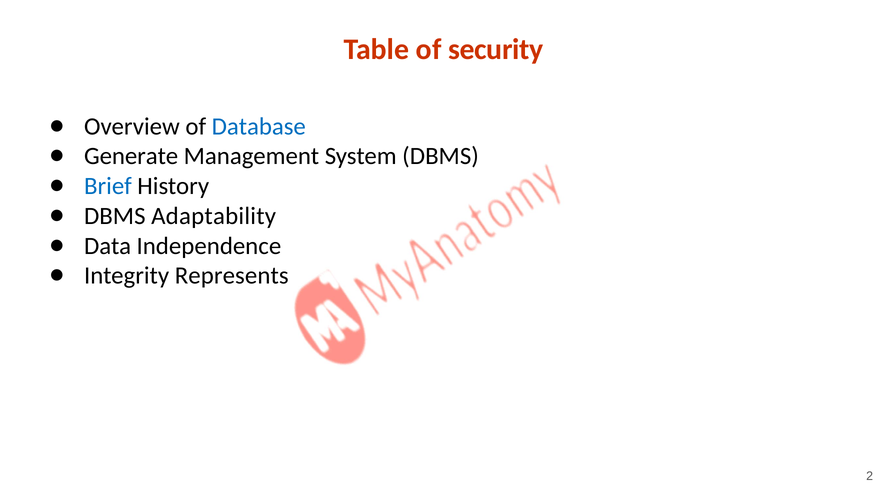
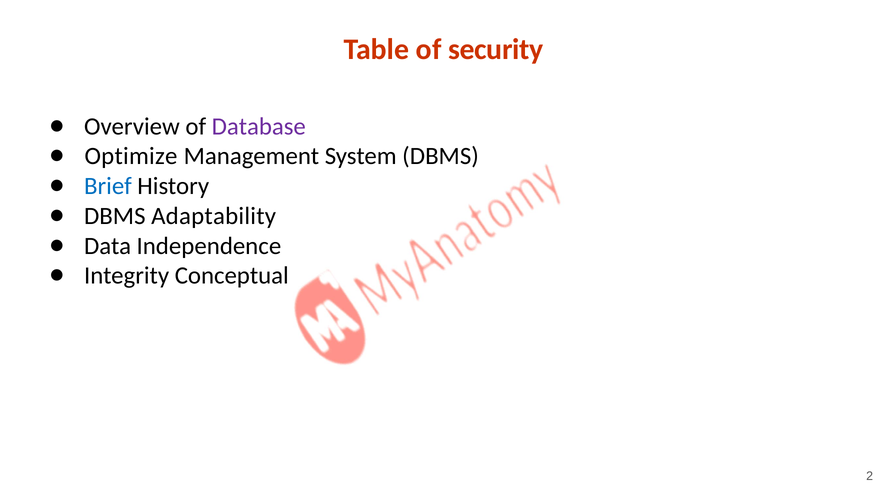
Database colour: blue -> purple (259, 126)
Generate: Generate -> Optimize (131, 156)
Represents: Represents -> Conceptual (232, 276)
